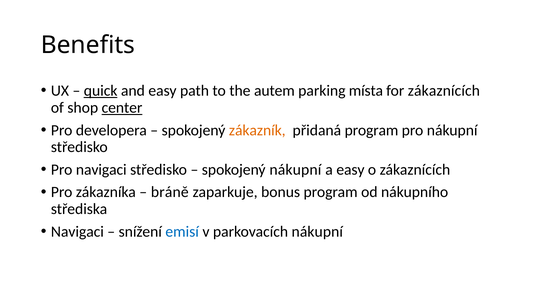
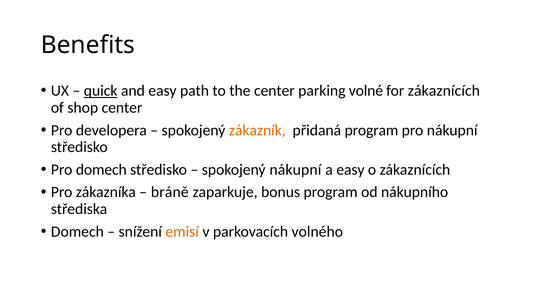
the autem: autem -> center (274, 91)
místa: místa -> volné (366, 91)
center underline: present -> none (122, 108)
Pro navigaci: navigaci -> domech (101, 169)
Navigaci: Navigaci -> Domech (77, 231)
emisí colour: blue -> orange (182, 231)
parkovacích nákupní: nákupní -> volného (317, 231)
